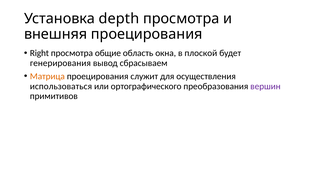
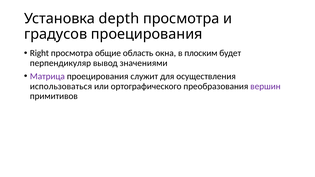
внешняя: внешняя -> градусов (56, 34)
плоской: плоской -> плоским (201, 53)
генерирования: генерирования -> перпендикуляр (60, 63)
сбрасываем: сбрасываем -> значениями (144, 63)
Матрица colour: orange -> purple (47, 76)
